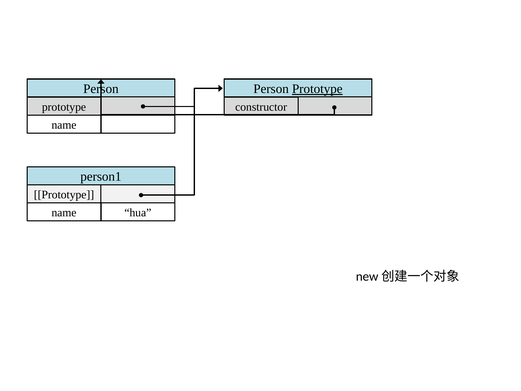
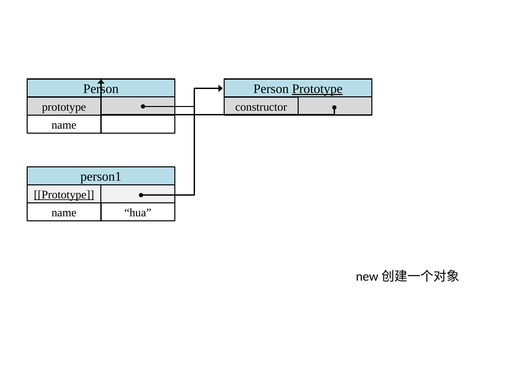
Prototype underline: none -> present (64, 194)
